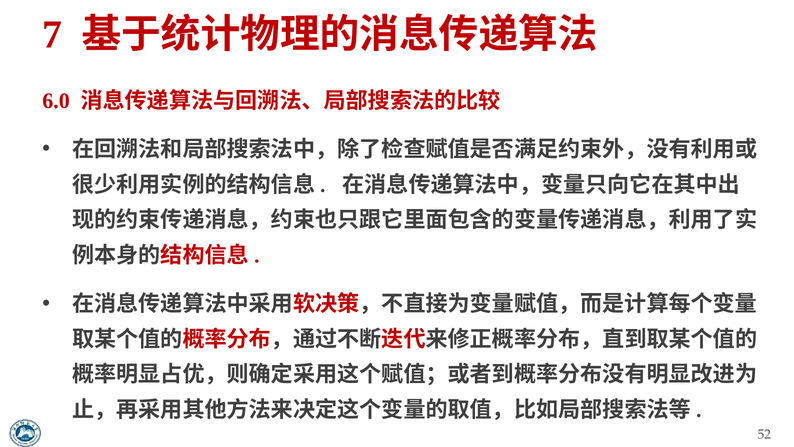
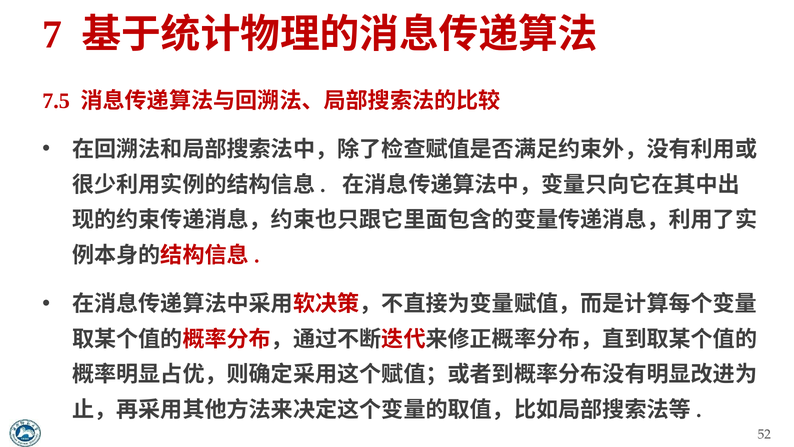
6.0: 6.0 -> 7.5 (56, 101)
